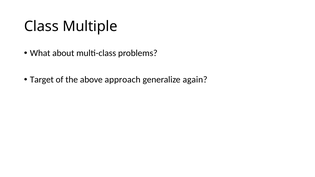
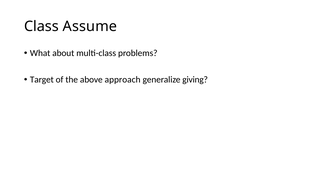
Multiple: Multiple -> Assume (90, 26)
again: again -> giving (195, 80)
